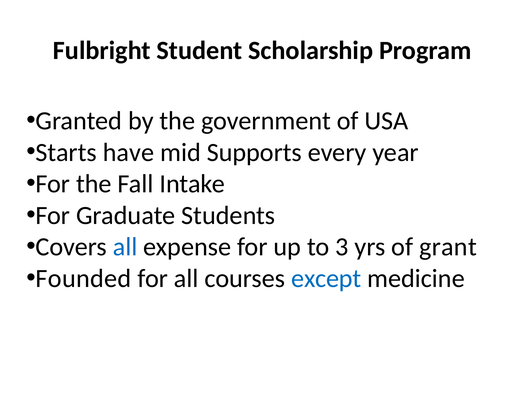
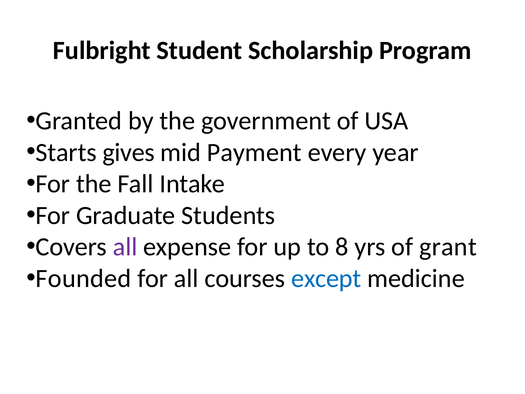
have: have -> gives (129, 152)
Supports: Supports -> Payment (254, 152)
all colour: blue -> purple (125, 247)
3: 3 -> 8 (342, 247)
